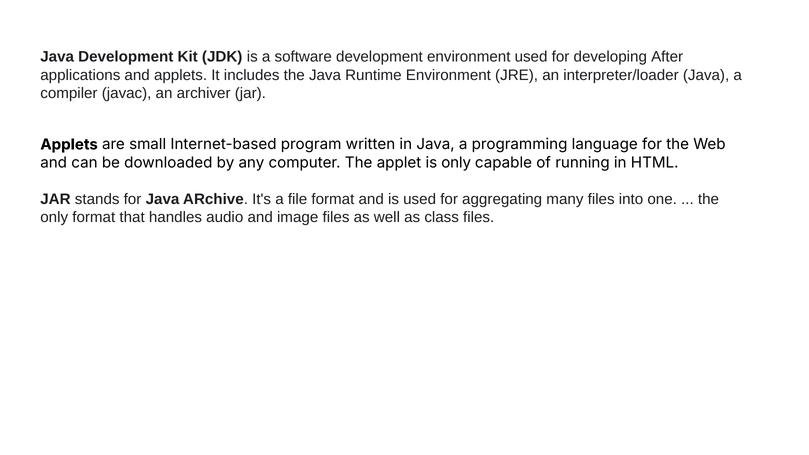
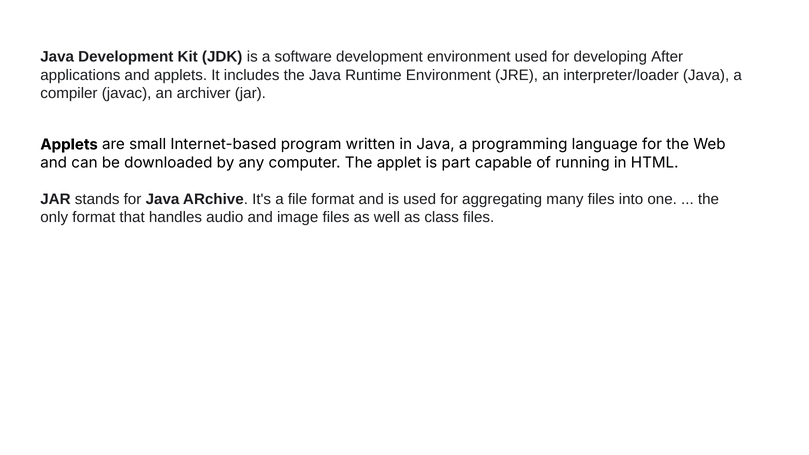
is only: only -> part (456, 163)
